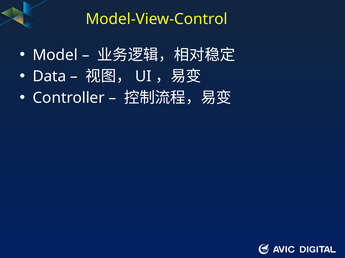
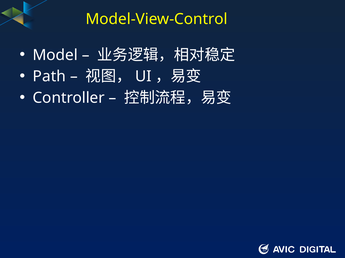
Data: Data -> Path (49, 77)
